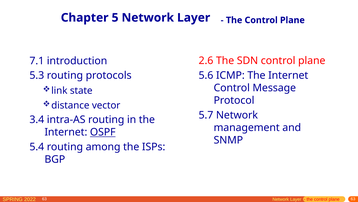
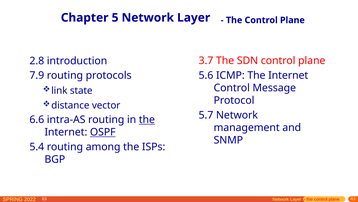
7.1: 7.1 -> 2.8 (37, 61)
2.6: 2.6 -> 3.7 (206, 61)
5.3: 5.3 -> 7.9 (37, 75)
3.4: 3.4 -> 6.6 (37, 119)
the underline: none -> present (147, 119)
